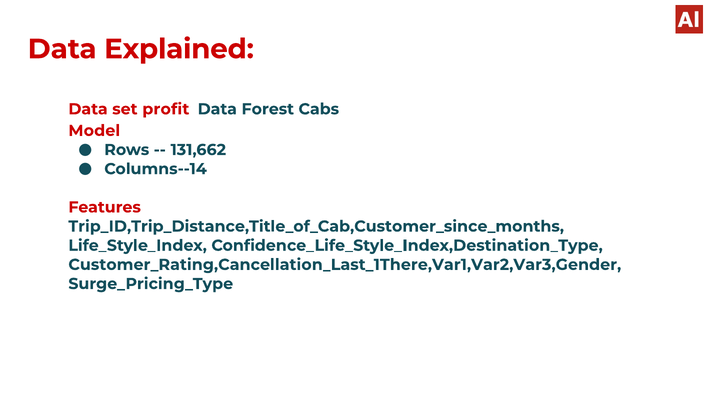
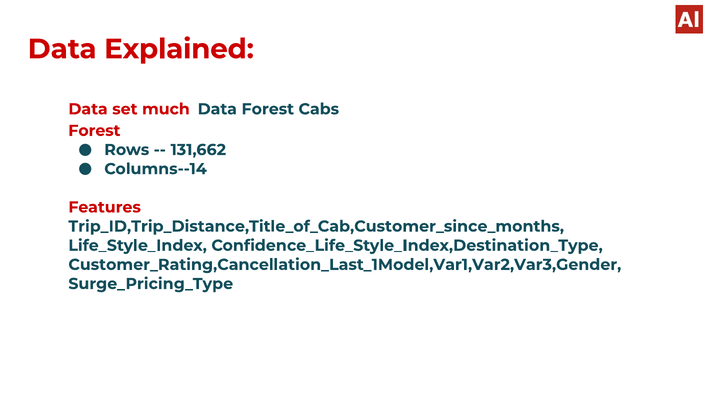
profit: profit -> much (166, 109)
Model: Model -> Forest (94, 131)
Customer_Rating,Cancellation_Last_1There,Var1,Var2,Var3,Gender: Customer_Rating,Cancellation_Last_1There,Var1,Var2,Var3,Gender -> Customer_Rating,Cancellation_Last_1Model,Var1,Var2,Var3,Gender (345, 265)
